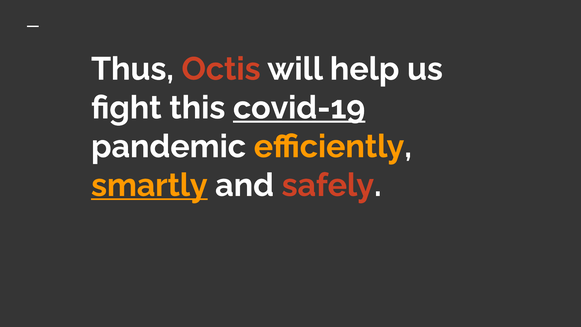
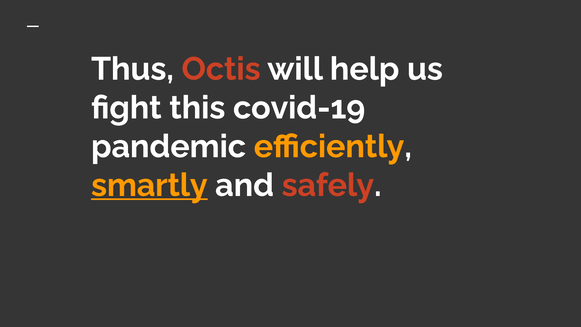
covid-19 underline: present -> none (299, 108)
